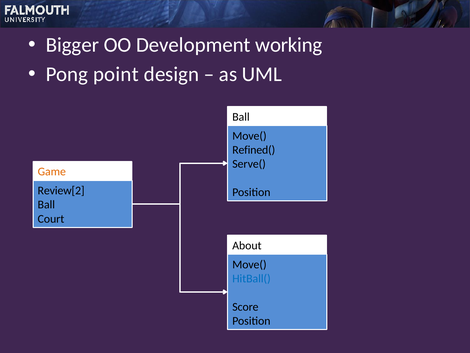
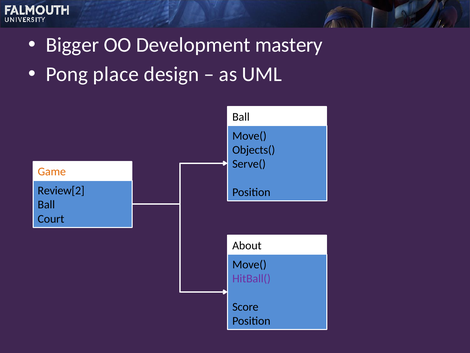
working: working -> mastery (289, 45)
point: point -> place (116, 74)
Refined(: Refined( -> Objects( (254, 150)
HitBall( colour: blue -> purple (251, 278)
